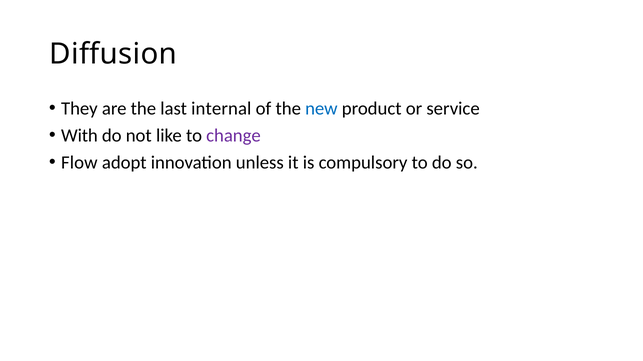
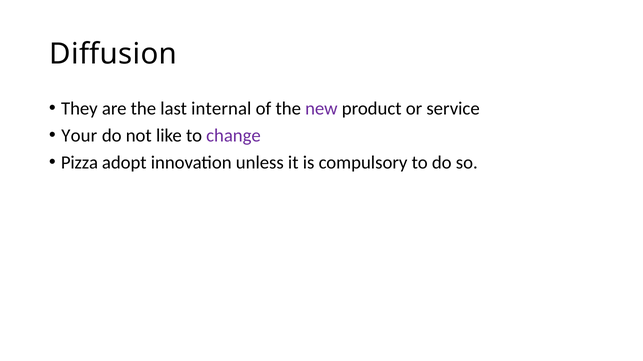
new colour: blue -> purple (321, 109)
With: With -> Your (79, 136)
Flow: Flow -> Pizza (79, 163)
